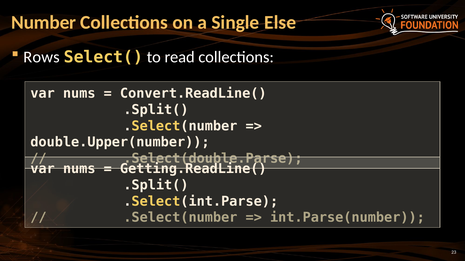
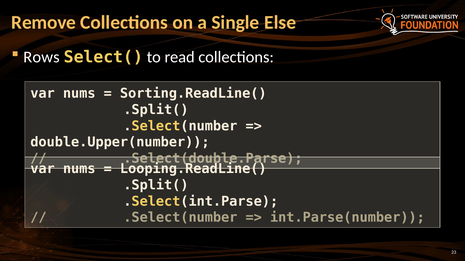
Number: Number -> Remove (44, 23)
Convert.ReadLine(: Convert.ReadLine( -> Sorting.ReadLine( (193, 94)
Getting.ReadLine(: Getting.ReadLine( -> Looping.ReadLine( (193, 169)
